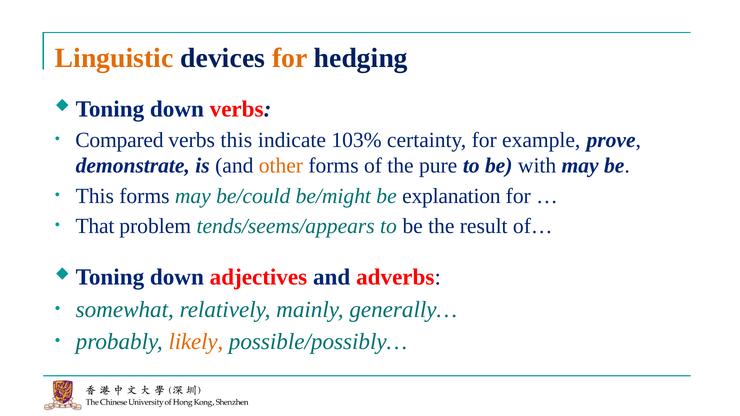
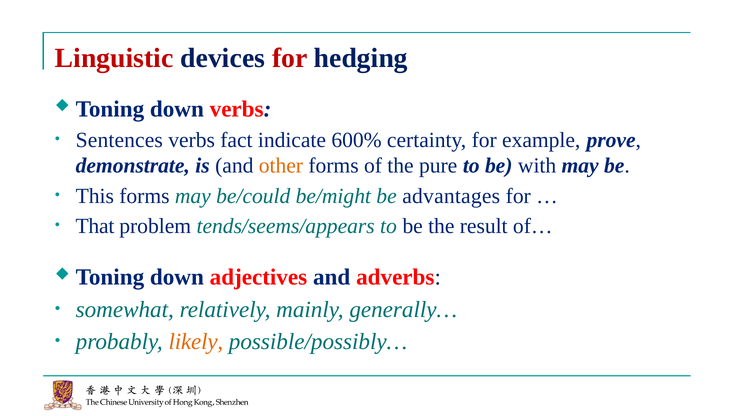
Linguistic colour: orange -> red (114, 58)
for colour: orange -> red (290, 58)
Compared: Compared -> Sentences (119, 140)
verbs this: this -> fact (236, 140)
103%: 103% -> 600% (357, 140)
explanation: explanation -> advantages (451, 196)
